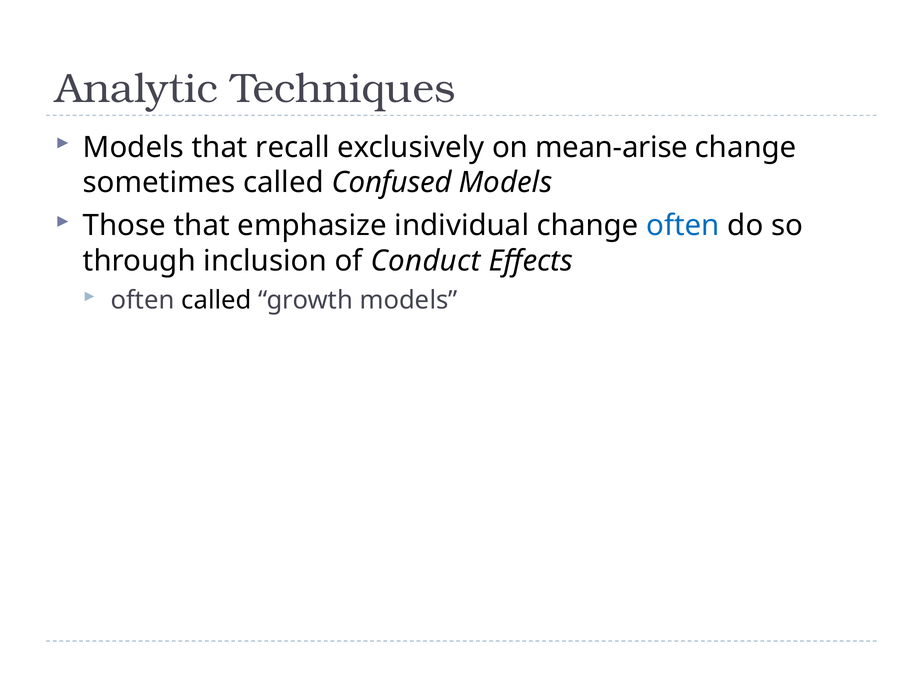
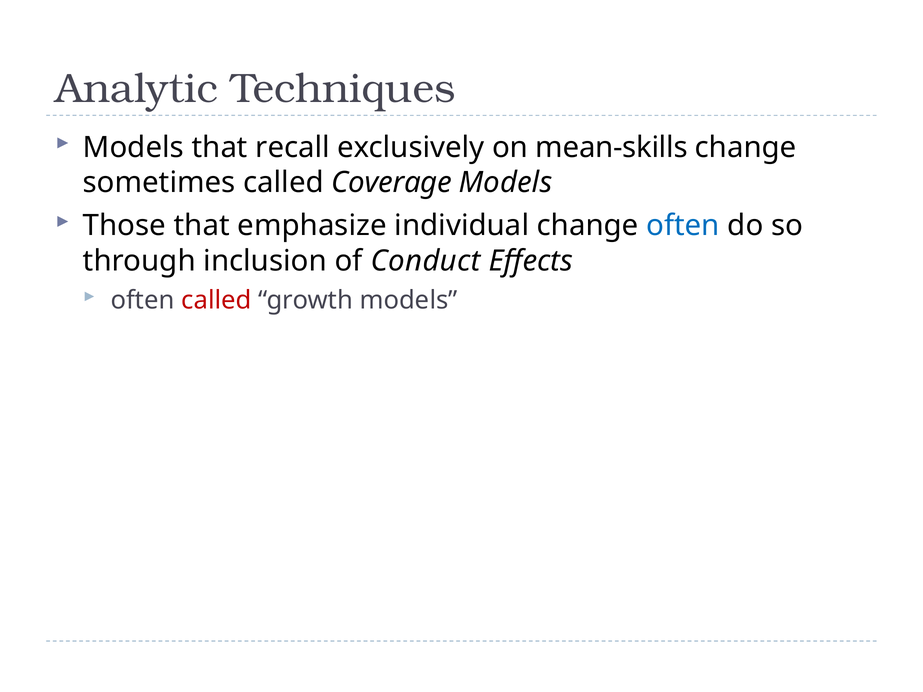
mean-arise: mean-arise -> mean-skills (612, 147)
Confused: Confused -> Coverage (392, 183)
called colour: black -> red (216, 300)
